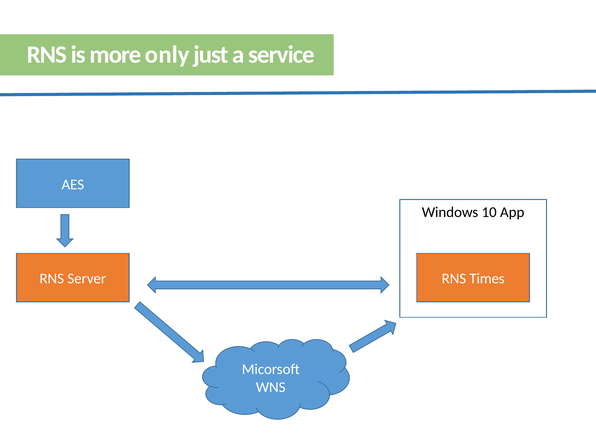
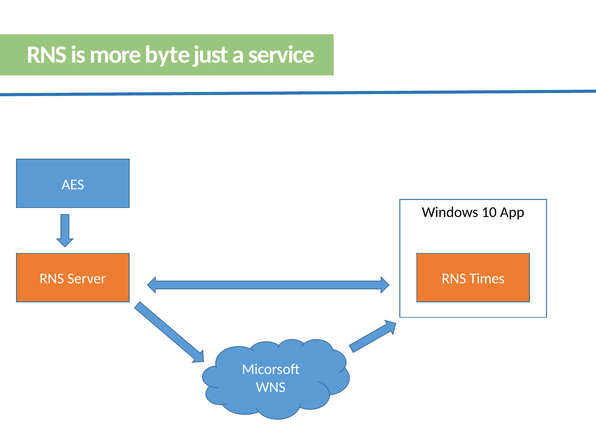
only: only -> byte (167, 55)
